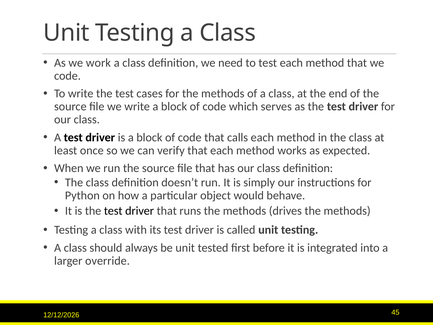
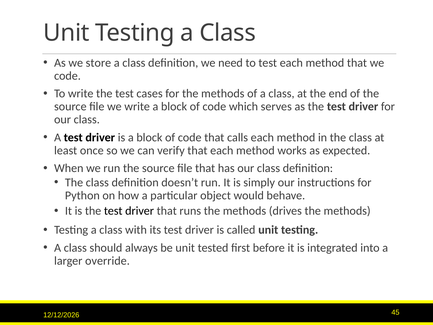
work: work -> store (98, 63)
